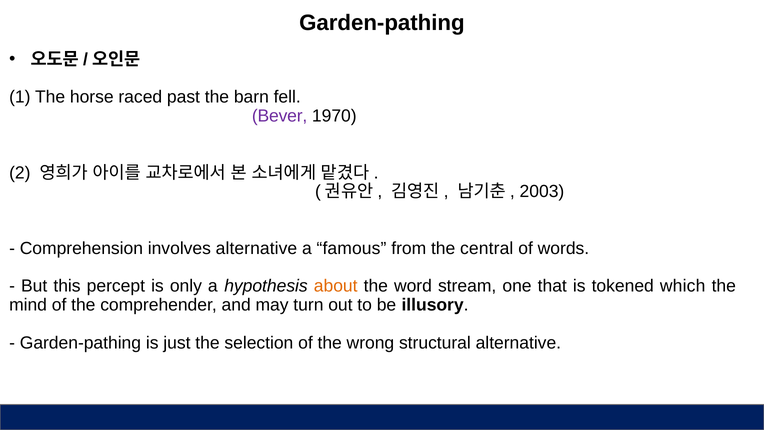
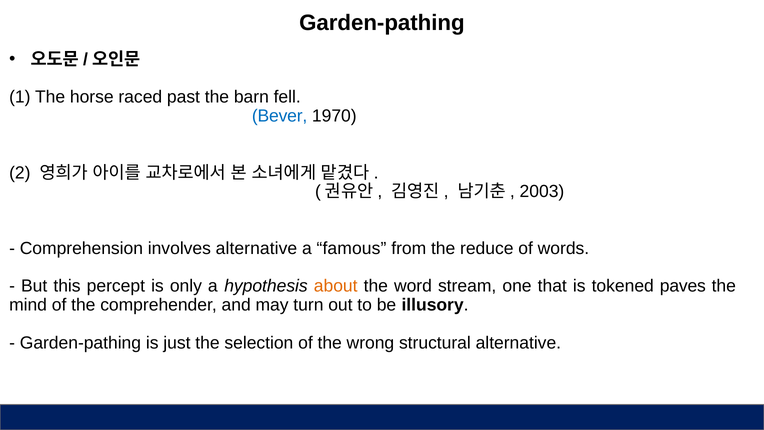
Bever colour: purple -> blue (280, 116)
central: central -> reduce (487, 248)
which: which -> paves (683, 286)
